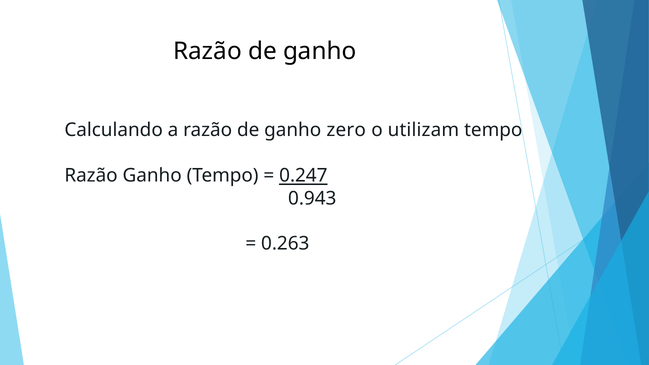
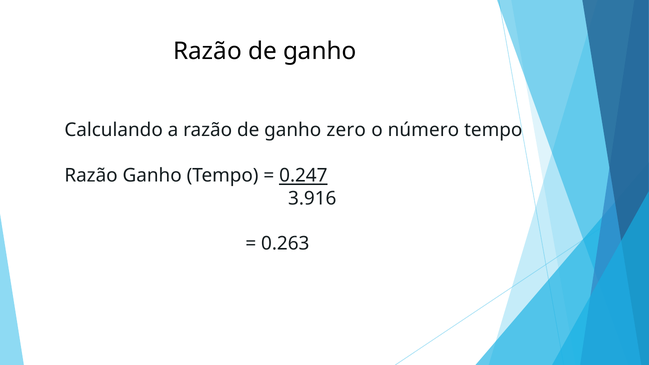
utilizam: utilizam -> número (423, 130)
0.943: 0.943 -> 3.916 (312, 198)
